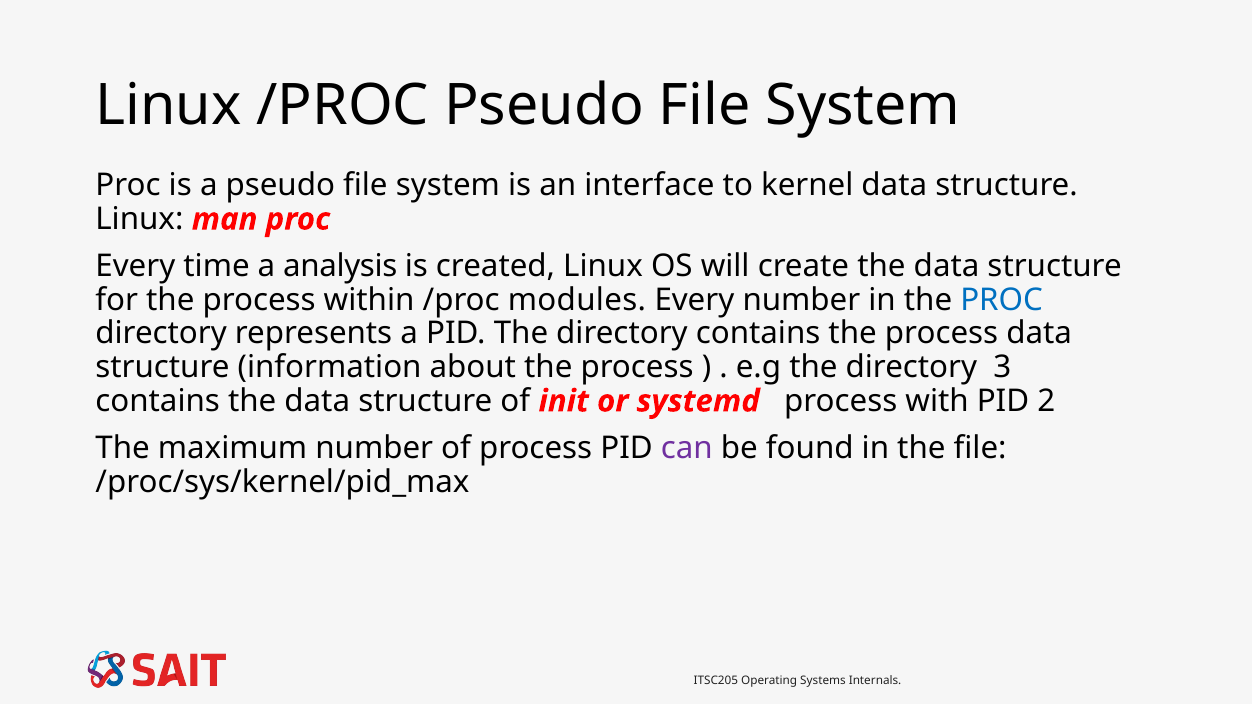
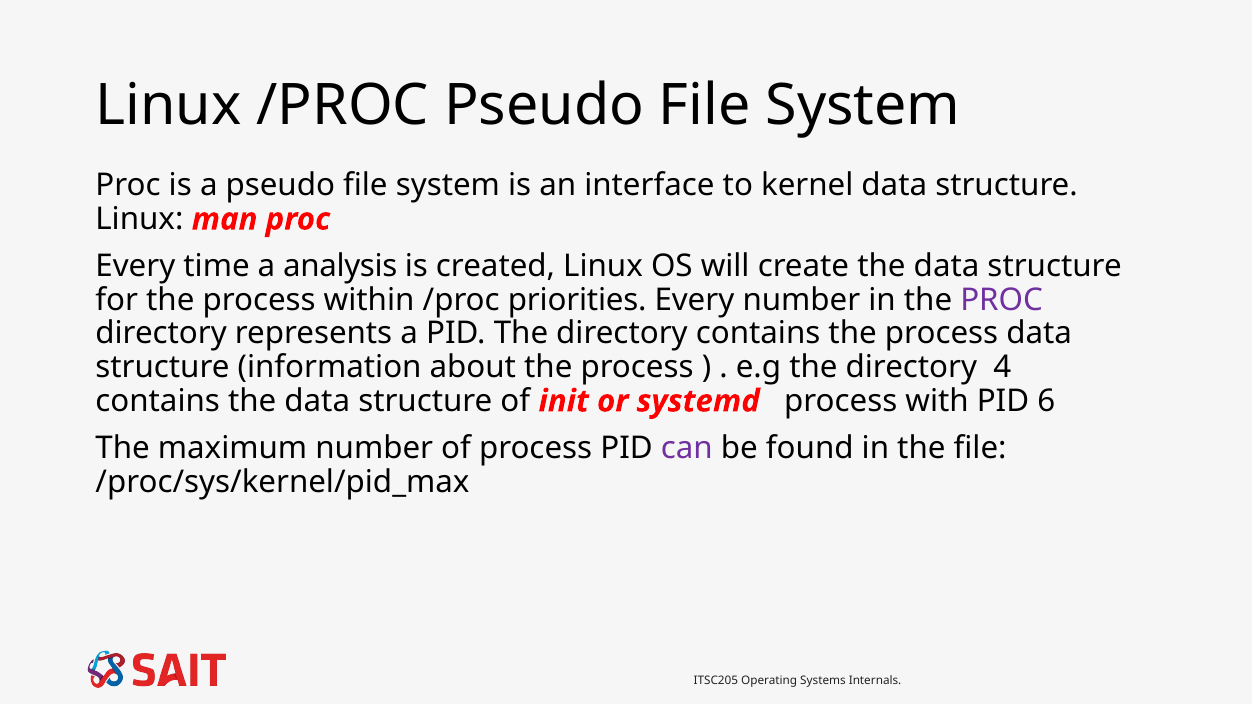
modules: modules -> priorities (577, 300)
PROC colour: blue -> purple (1002, 300)
3: 3 -> 4 (1002, 368)
2: 2 -> 6 (1046, 401)
